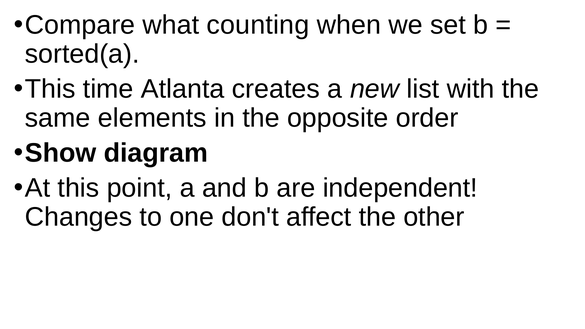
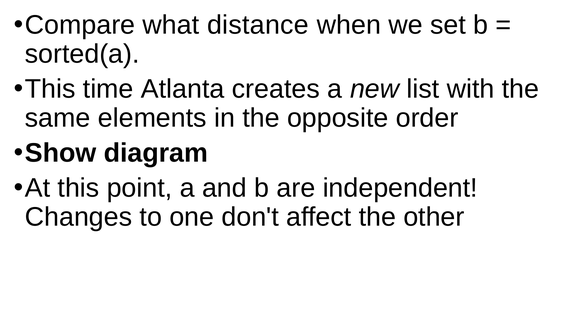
counting: counting -> distance (258, 25)
